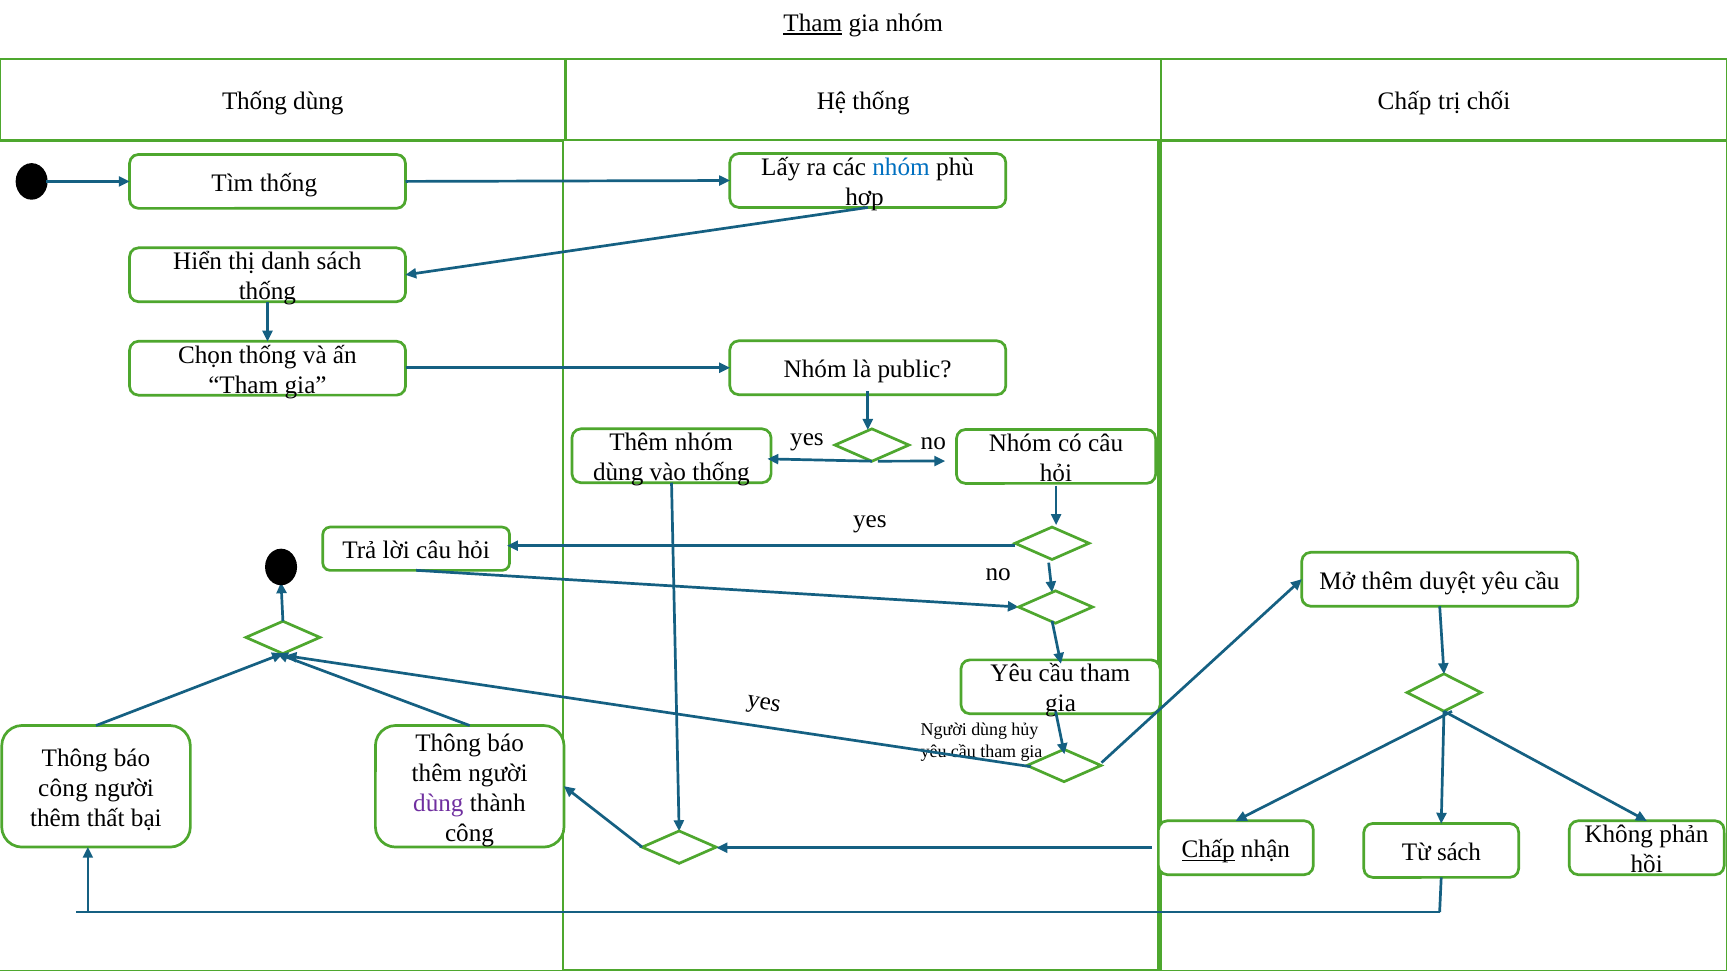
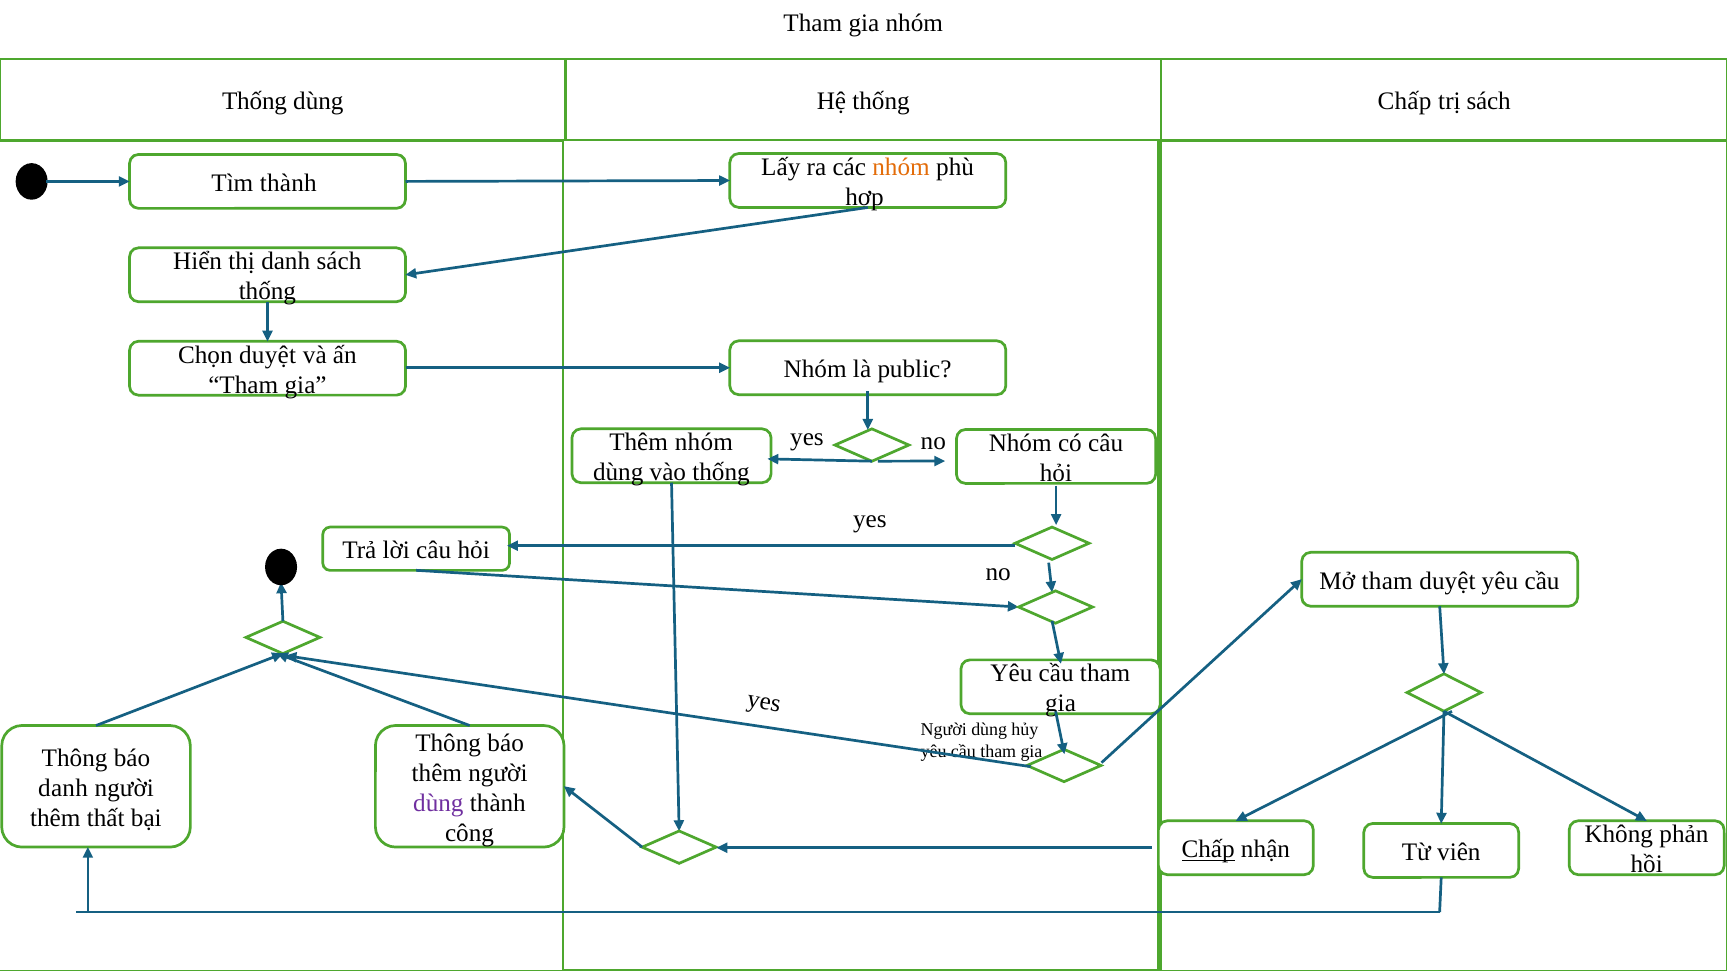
Tham underline: present -> none (813, 23)
trị chối: chối -> sách (1489, 101)
nhóm colour: blue -> orange (901, 167)
Tìm thống: thống -> thành (288, 183)
Chọn thống: thống -> duyệt (268, 355)
Mở thêm: thêm -> tham (1387, 581)
công: công -> danh (63, 788)
Từ sách: sách -> viên (1459, 853)
